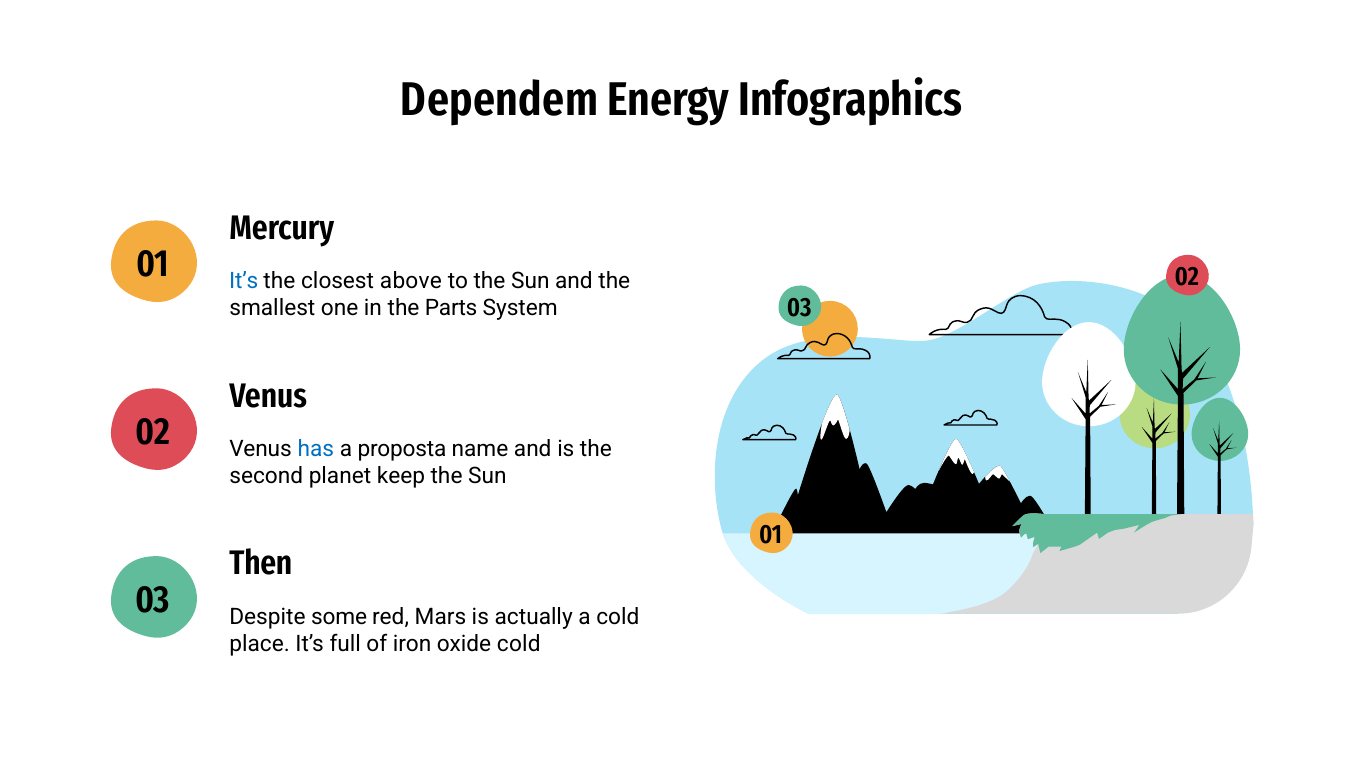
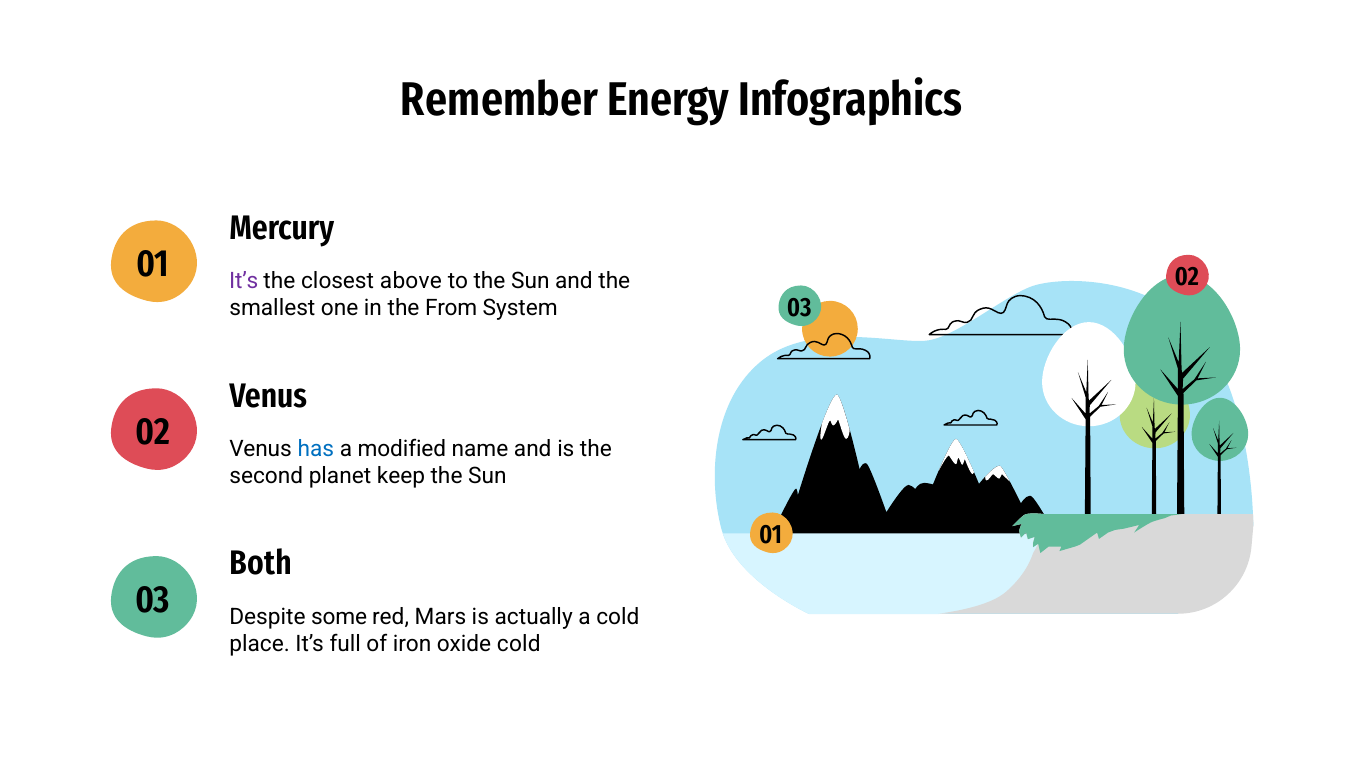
Dependem: Dependem -> Remember (500, 100)
It’s colour: blue -> purple (244, 281)
Parts: Parts -> From (451, 309)
proposta: proposta -> modified (402, 449)
Then: Then -> Both (261, 564)
